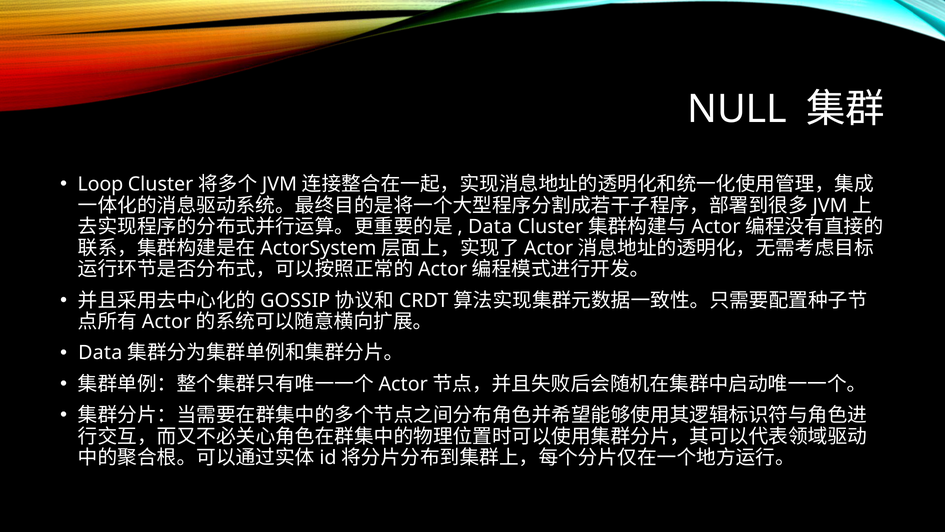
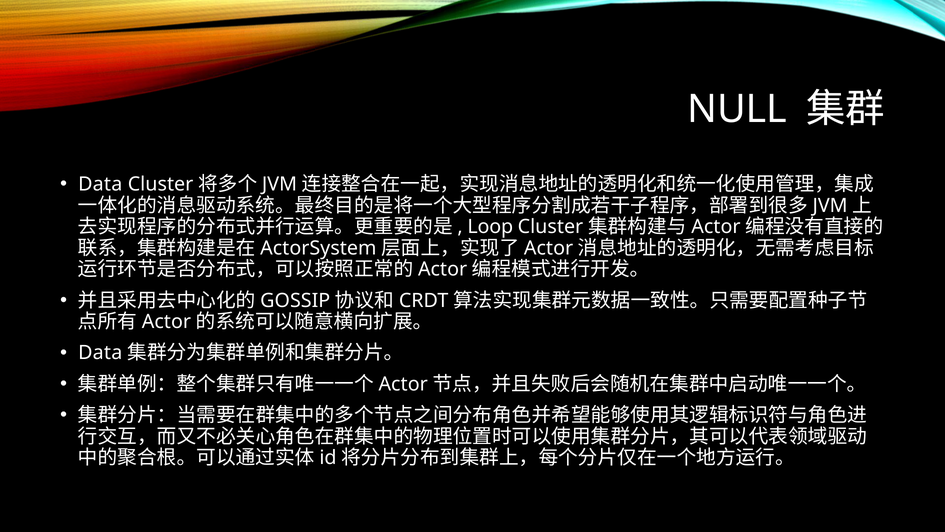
Loop: Loop -> Data (100, 184)
Data: Data -> Loop (490, 227)
